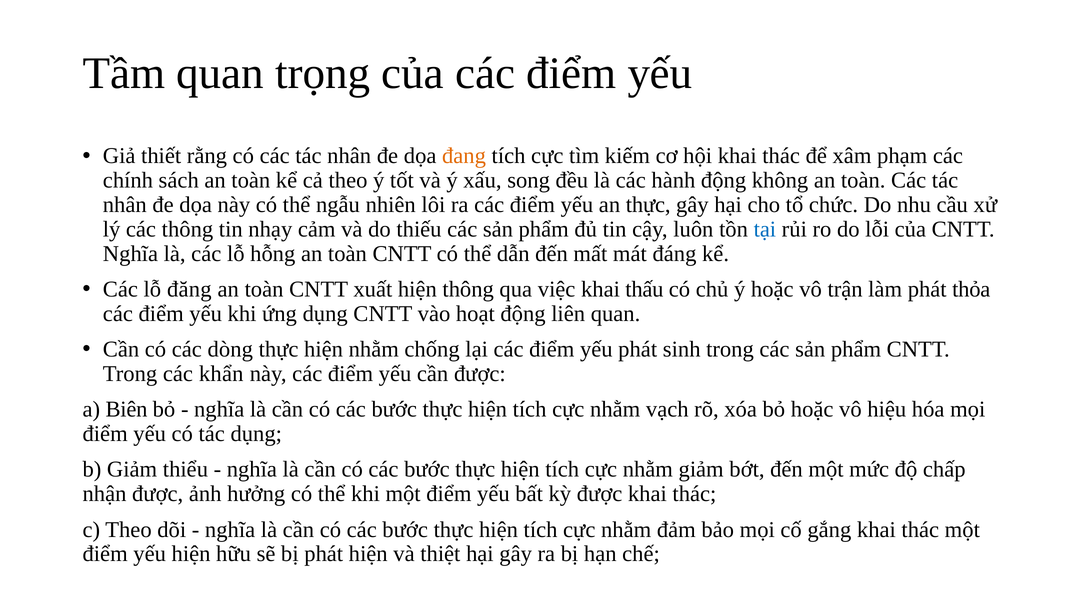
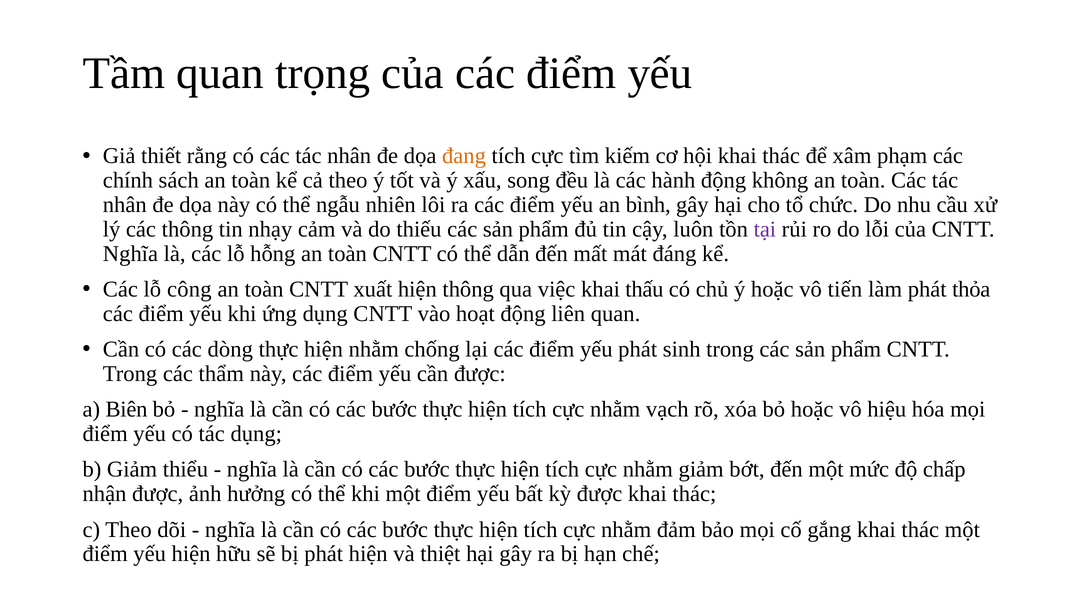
an thực: thực -> bình (648, 205)
tại colour: blue -> purple (765, 229)
đăng: đăng -> công (189, 289)
trận: trận -> tiến (845, 289)
khẩn: khẩn -> thẩm (221, 374)
